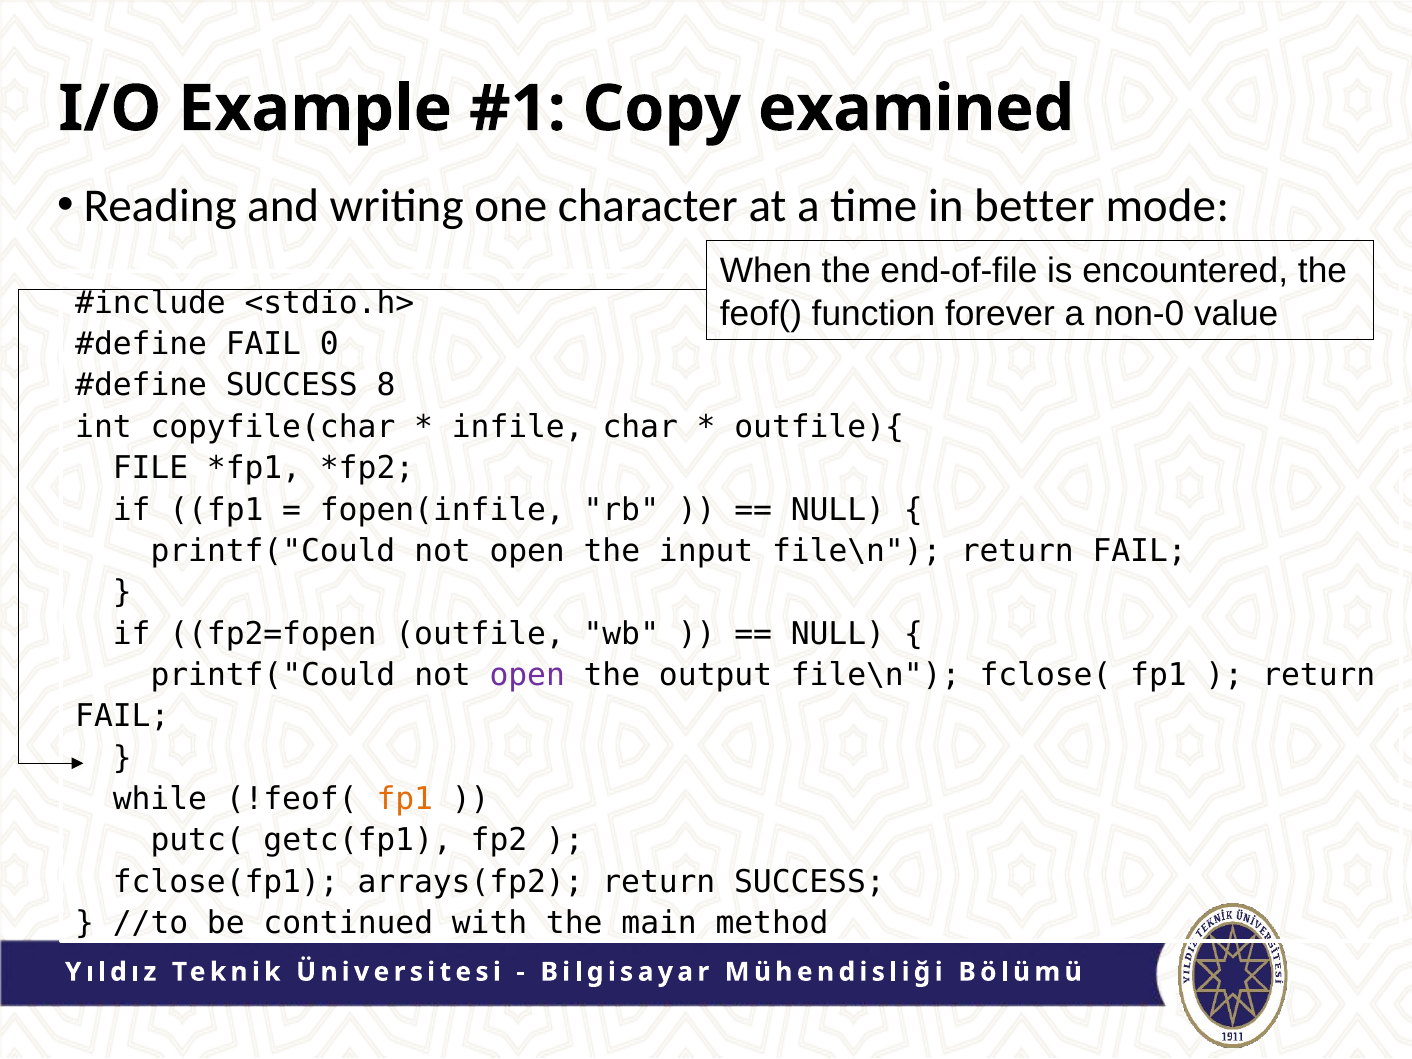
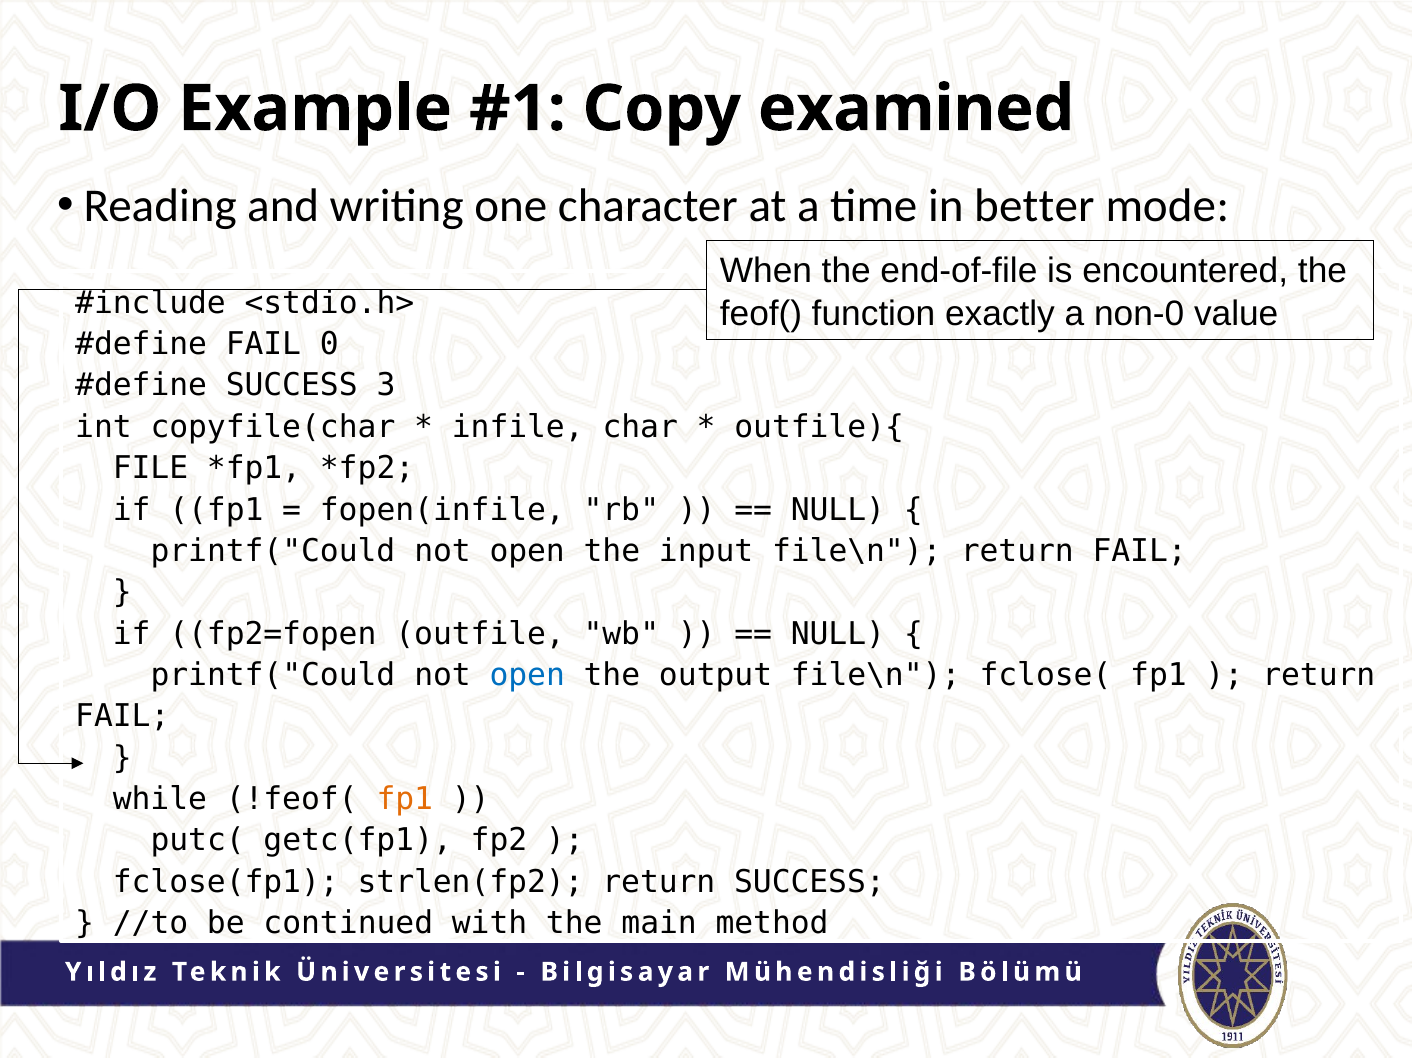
forever: forever -> exactly (1000, 314)
8: 8 -> 3 (386, 386)
open colour: purple -> blue (527, 675)
arrays(fp2: arrays(fp2 -> strlen(fp2 (471, 882)
